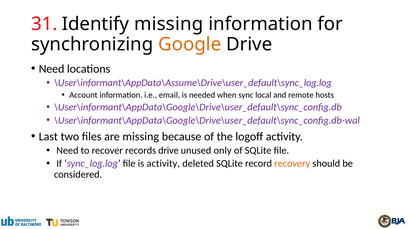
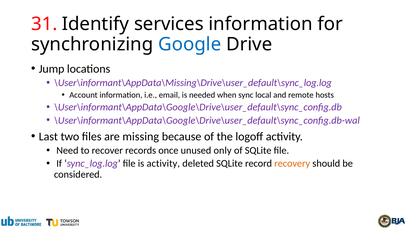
missing: missing -> services (169, 24)
Google colour: orange -> blue (190, 44)
Need: Need -> Jump (52, 69)
\User\informant\AppData\Assume\Drive\user_default\sync_log.log: \User\informant\AppData\Assume\Drive\user_default\sync_log.log -> \User\informant\AppData\Missing\Drive\user_default\sync_log.log (193, 83)
records drive: drive -> once (168, 151)
